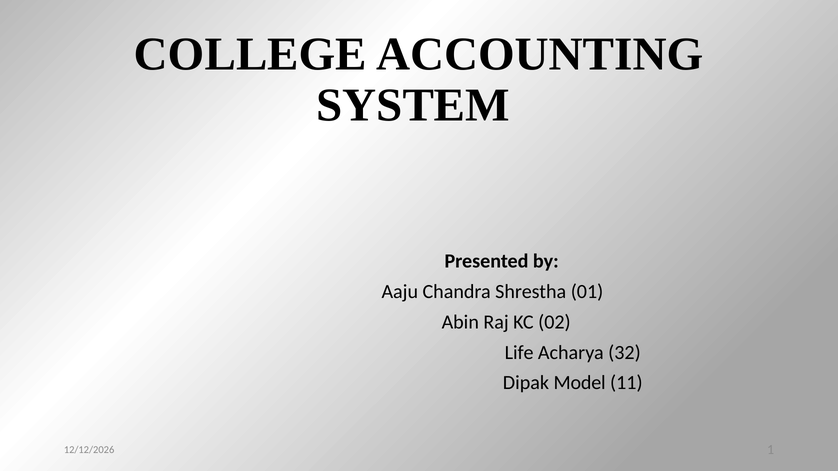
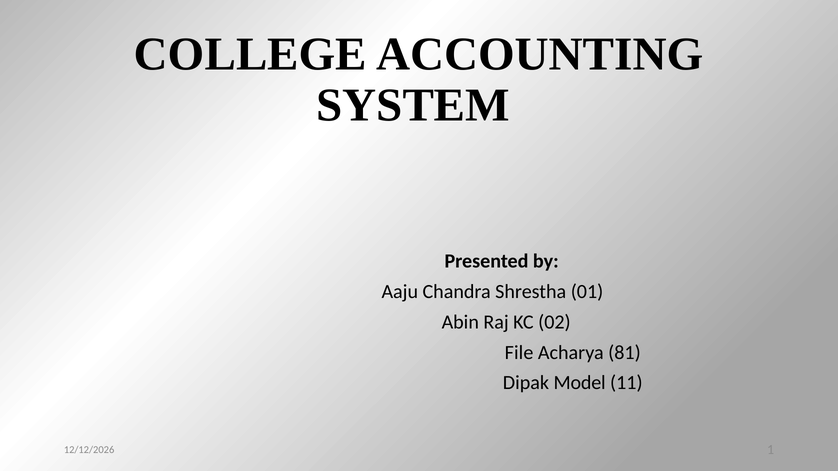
Life: Life -> File (519, 353)
32: 32 -> 81 (624, 353)
